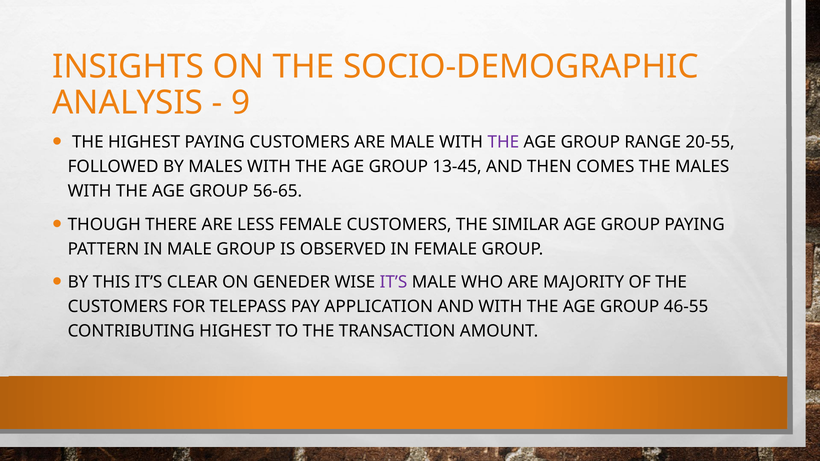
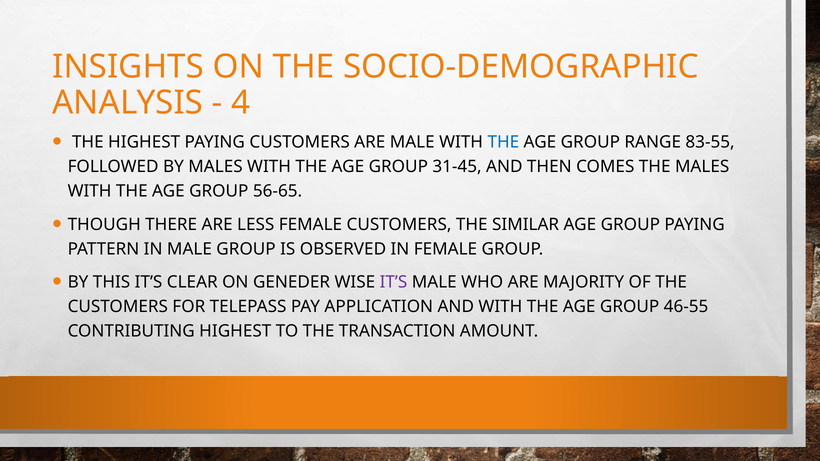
9: 9 -> 4 (241, 103)
THE colour: purple -> blue (503, 142)
20-55: 20-55 -> 83-55 (710, 142)
13-45: 13-45 -> 31-45 (457, 167)
